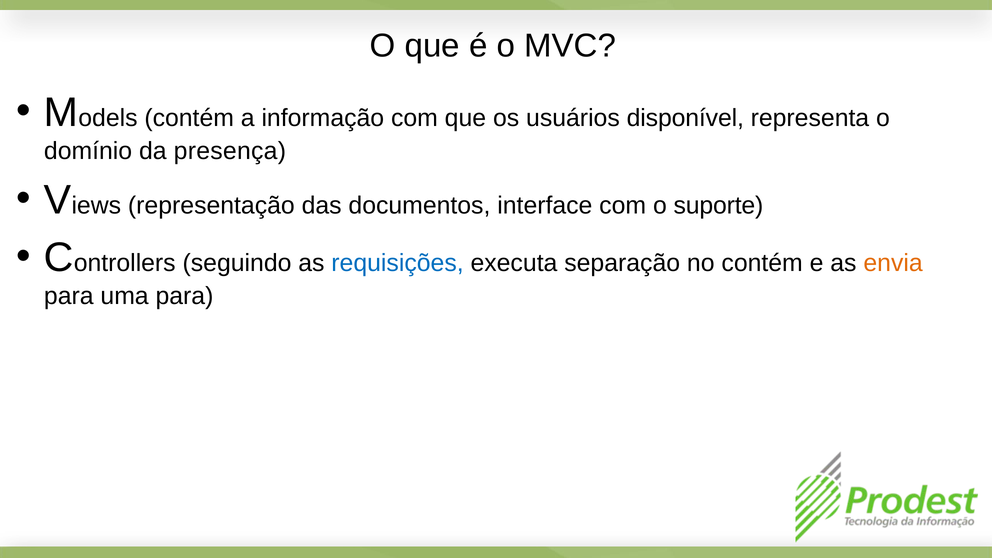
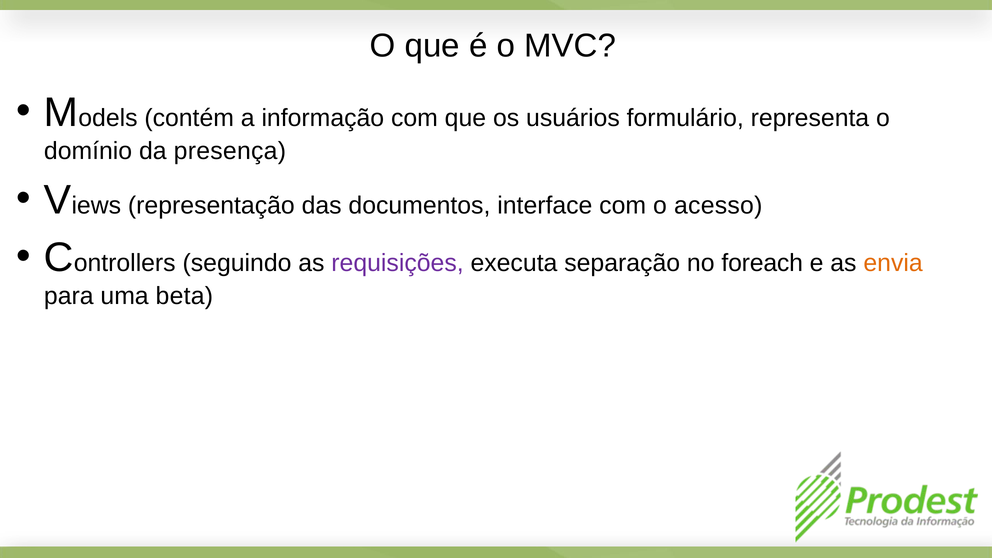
disponível: disponível -> formulário (685, 118)
suporte: suporte -> acesso (718, 205)
requisições colour: blue -> purple (398, 263)
no contém: contém -> foreach (762, 263)
uma para: para -> beta (184, 296)
